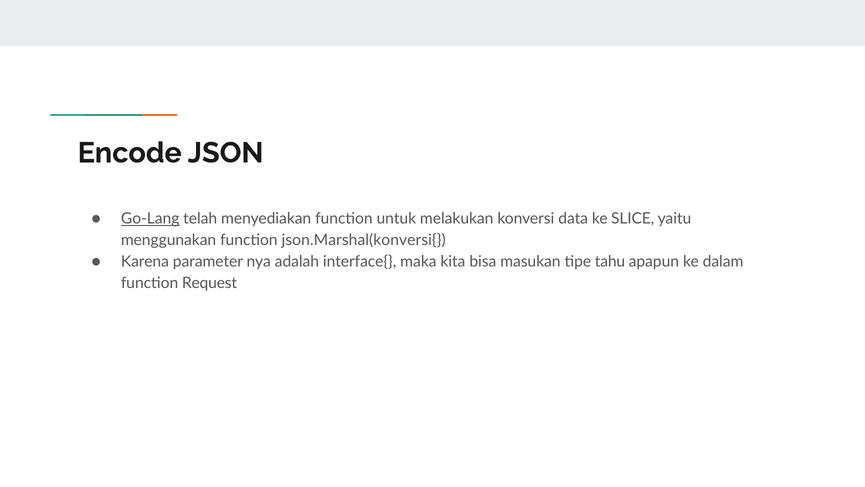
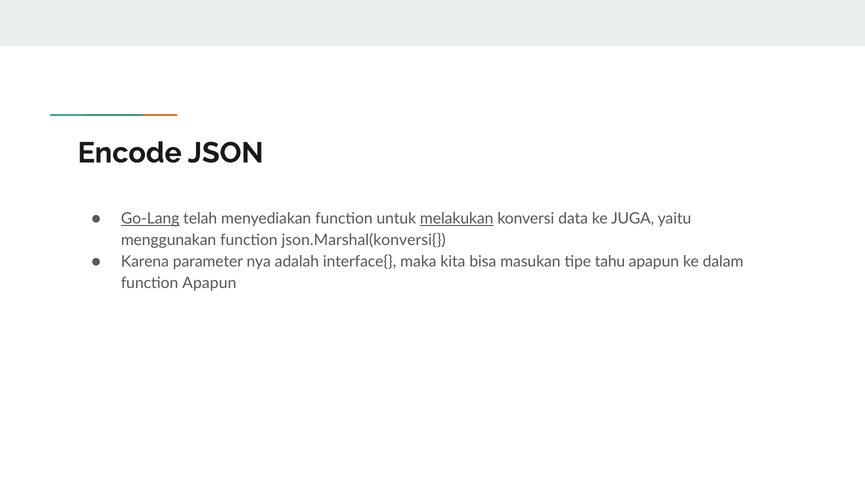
melakukan underline: none -> present (457, 219)
SLICE: SLICE -> JUGA (633, 219)
function Request: Request -> Apapun (209, 283)
